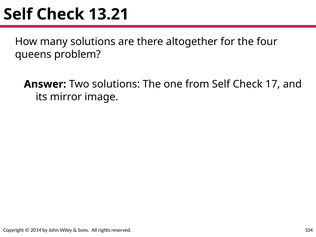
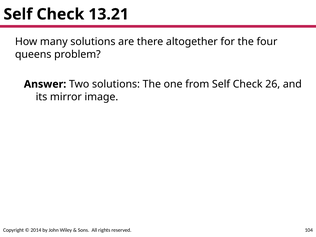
17: 17 -> 26 (273, 84)
